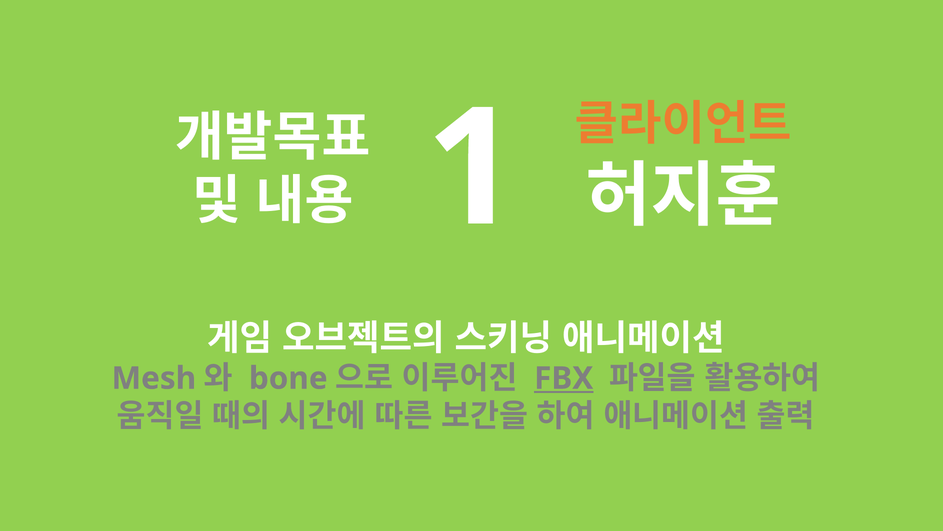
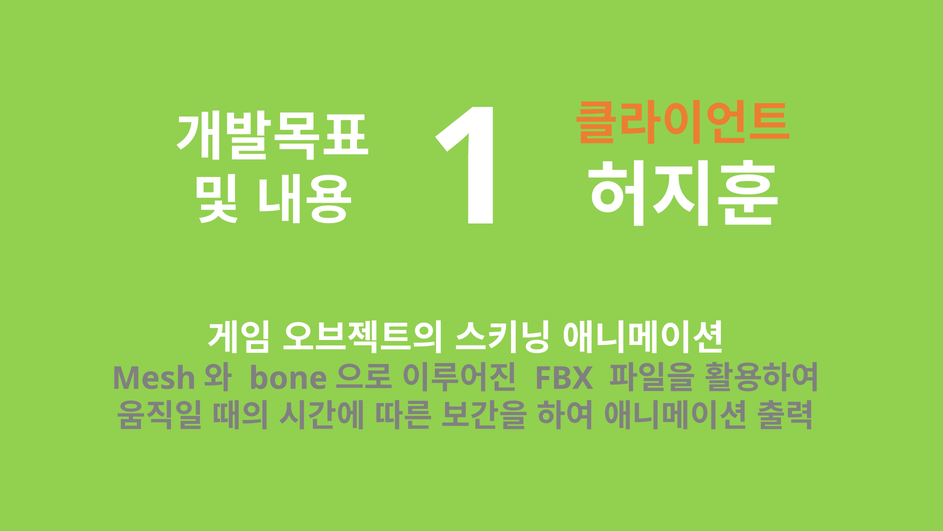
FBX underline: present -> none (564, 378)
